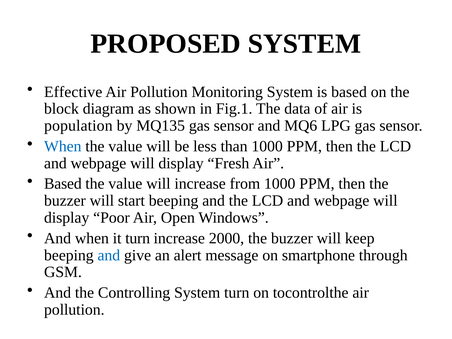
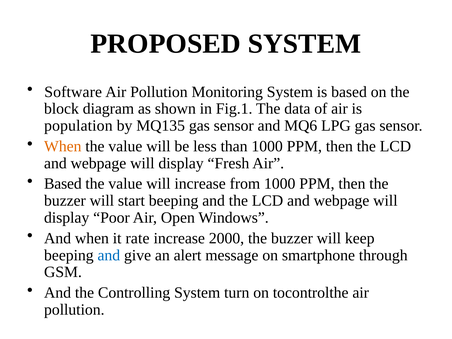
Effective: Effective -> Software (73, 92)
When colour: blue -> orange (63, 146)
it turn: turn -> rate (137, 238)
